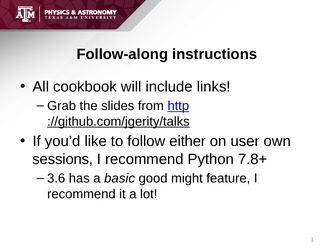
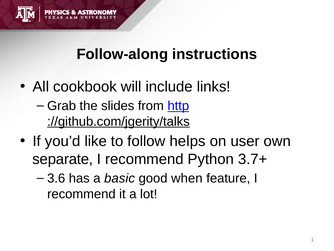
either: either -> helps (188, 141)
sessions: sessions -> separate (63, 159)
7.8+: 7.8+ -> 3.7+ (253, 159)
might: might -> when (187, 178)
